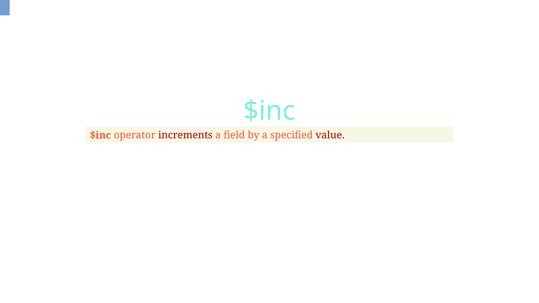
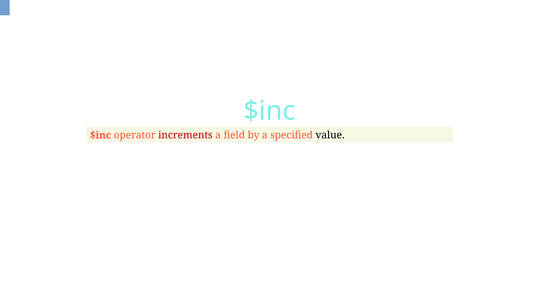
value colour: red -> black (330, 135)
